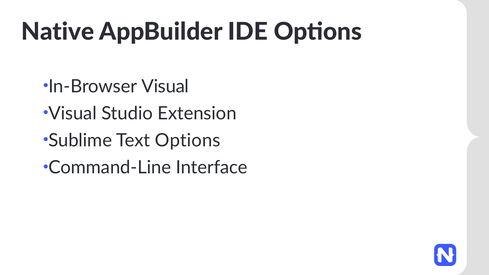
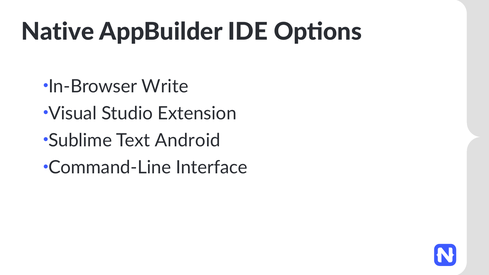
In-Browser Visual: Visual -> Write (165, 86)
Text Options: Options -> Android (188, 141)
